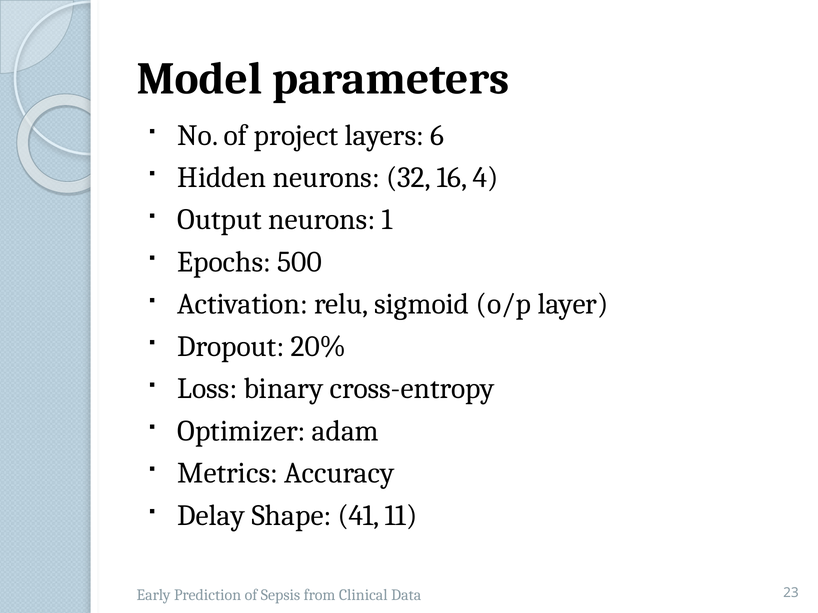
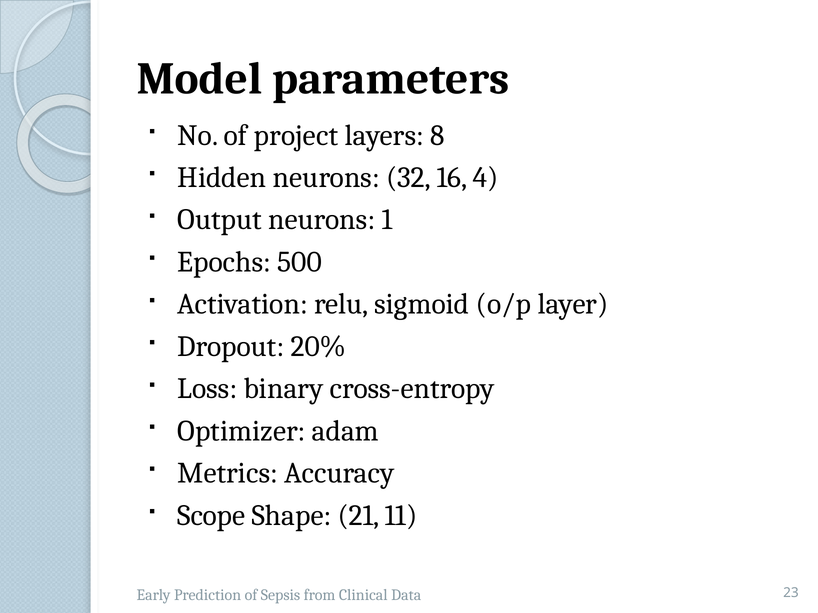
6: 6 -> 8 (437, 135)
Delay: Delay -> Scope (211, 516)
41: 41 -> 21 (358, 516)
